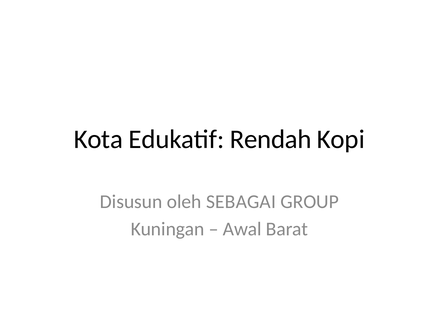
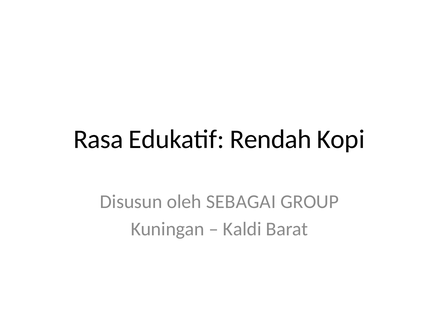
Kota: Kota -> Rasa (98, 139)
Awal: Awal -> Kaldi (242, 229)
